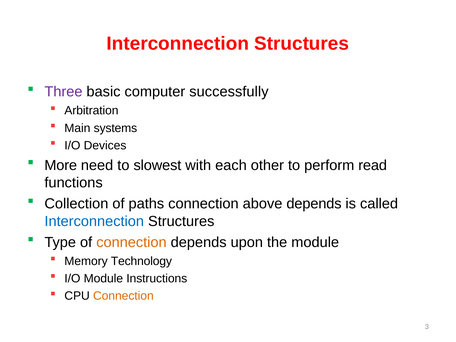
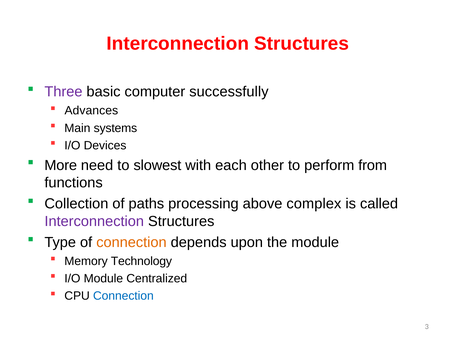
Arbitration: Arbitration -> Advances (91, 111)
read: read -> from (373, 165)
paths connection: connection -> processing (203, 204)
above depends: depends -> complex (314, 204)
Interconnection colour: blue -> purple (94, 221)
Instructions: Instructions -> Centralized (157, 279)
Connection colour: orange -> blue (123, 296)
